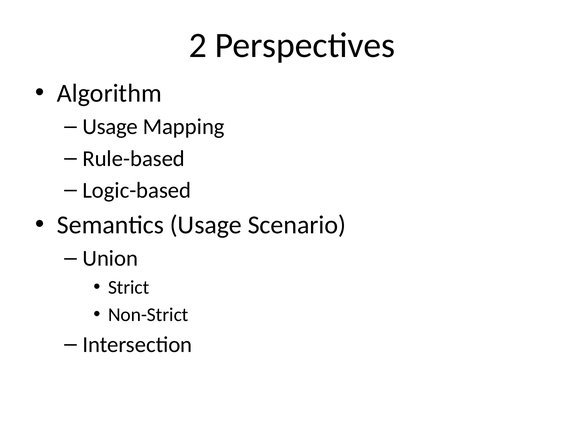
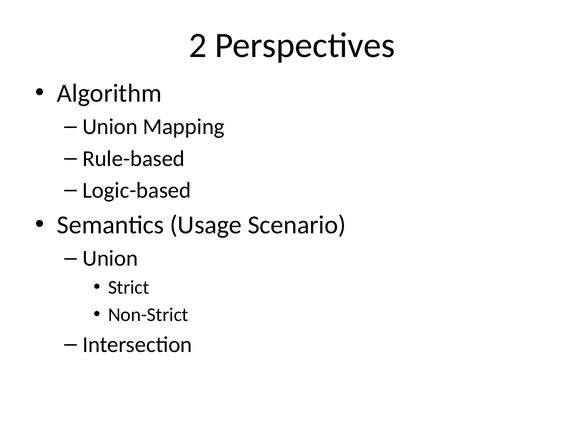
Usage: Usage -> Union (110, 127)
